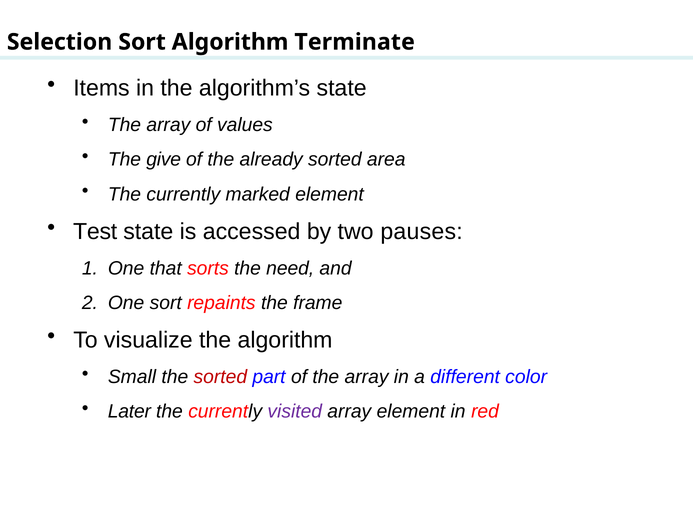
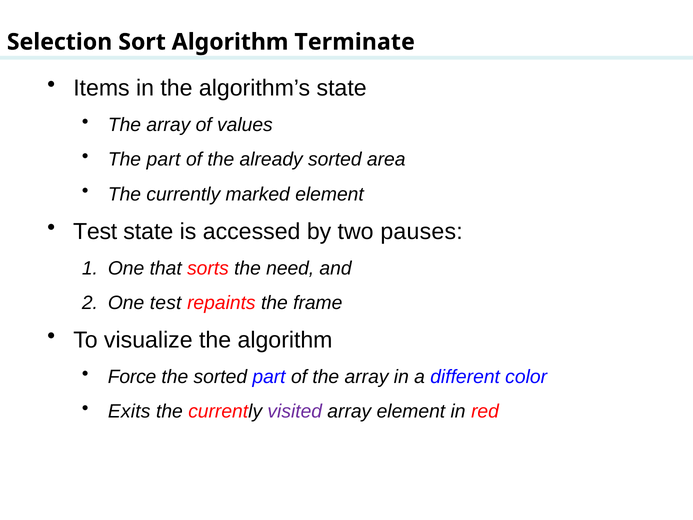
The give: give -> part (163, 159)
One sort: sort -> test (166, 303)
Small: Small -> Force (132, 377)
sorted colour: red -> black (220, 377)
Later: Later -> Exits (129, 411)
